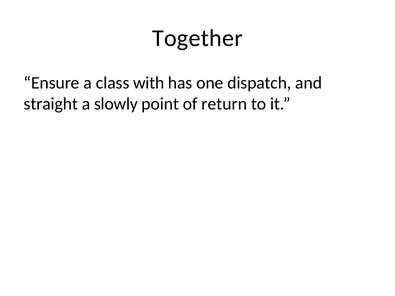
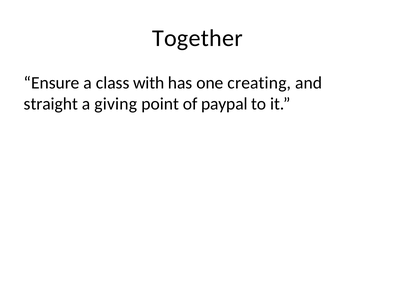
dispatch: dispatch -> creating (259, 83)
slowly: slowly -> giving (116, 104)
return: return -> paypal (224, 104)
